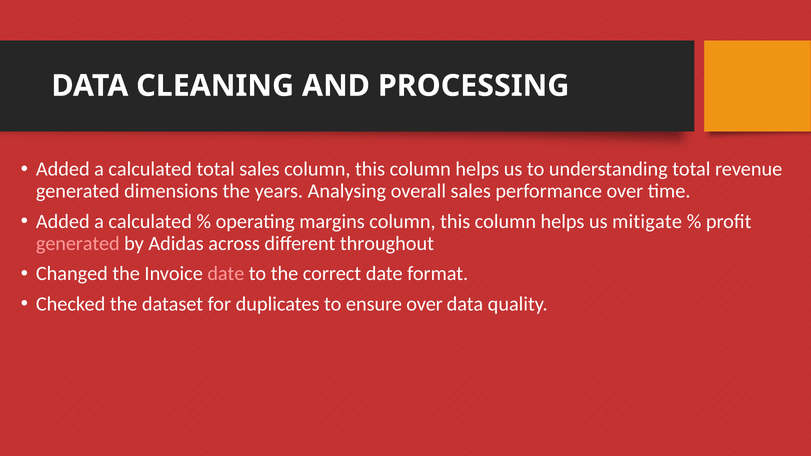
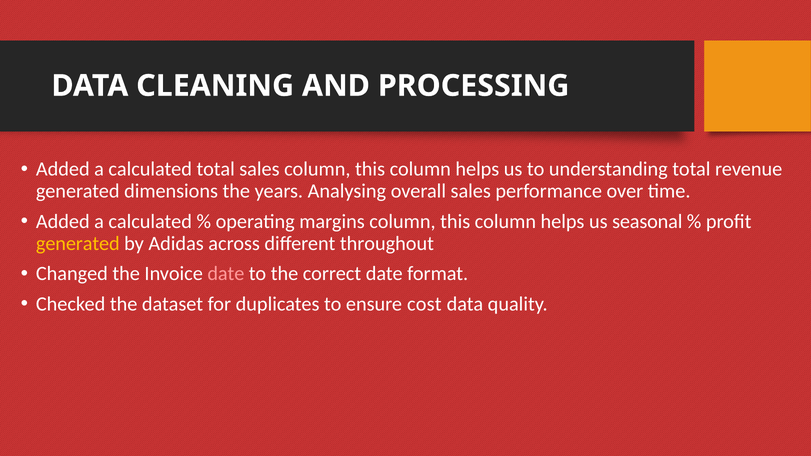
mitigate: mitigate -> seasonal (647, 222)
generated colour: pink -> yellow (78, 243)
ensure over: over -> cost (424, 304)
